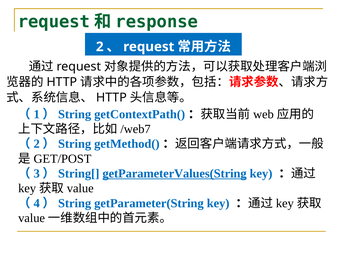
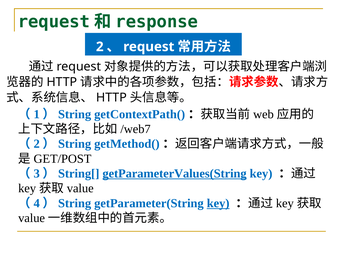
key underline: none -> present (218, 203)
